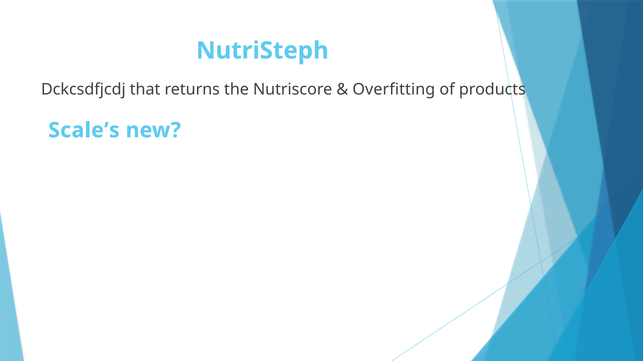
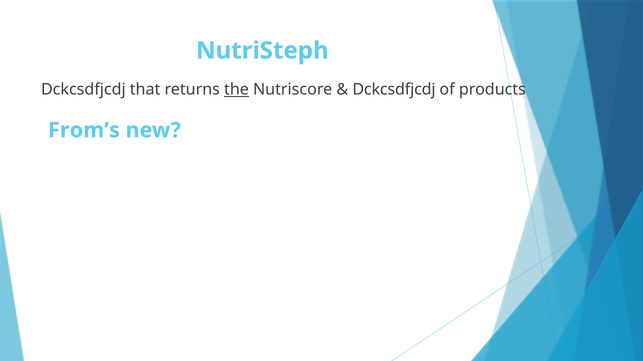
the underline: none -> present (236, 90)
Overfitting: Overfitting -> Dckcsdfjcdj (394, 90)
Scale’s: Scale’s -> From’s (84, 130)
